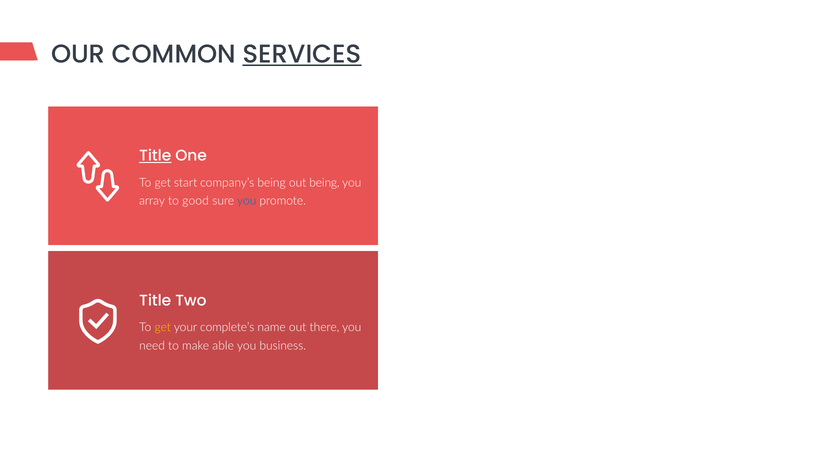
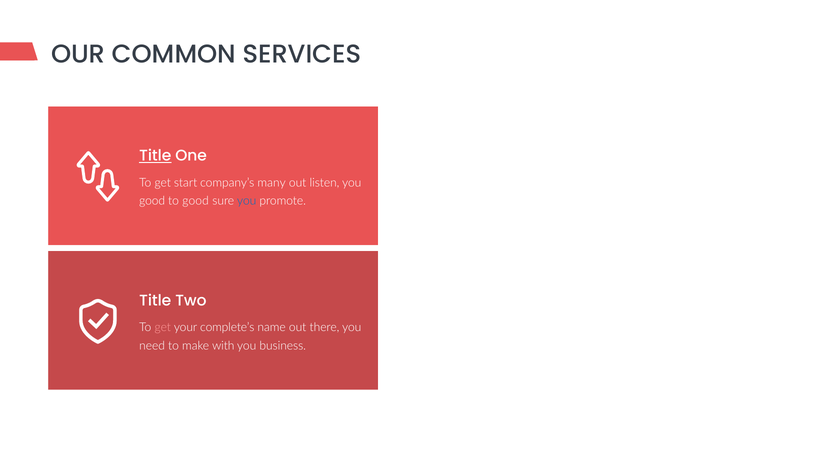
SERVICES underline: present -> none (302, 54)
company’s being: being -> many (272, 183)
out being: being -> listen (324, 183)
array: array -> good (152, 201)
get colour: yellow -> pink (163, 328)
able: able -> with (223, 346)
